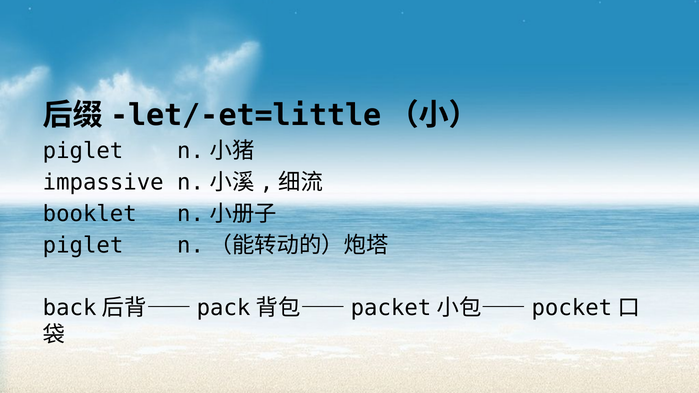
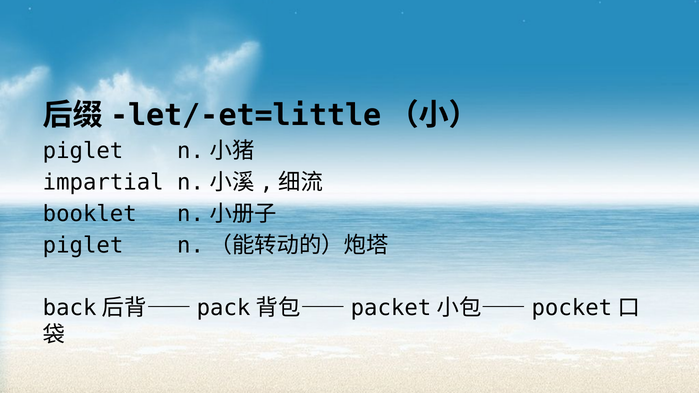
impassive: impassive -> impartial (103, 182)
